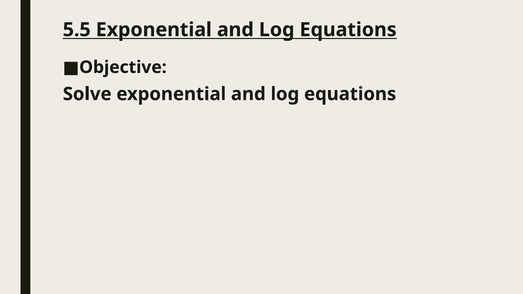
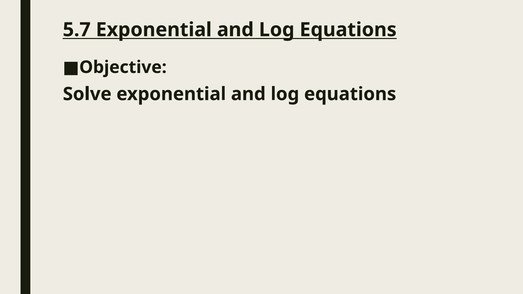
5.5: 5.5 -> 5.7 (77, 30)
